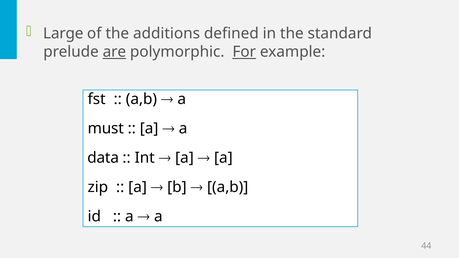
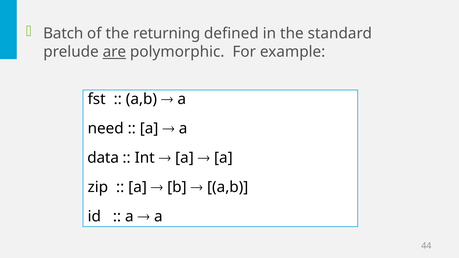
Large: Large -> Batch (63, 33)
additions: additions -> returning (167, 33)
For underline: present -> none (244, 52)
must: must -> need (106, 128)
